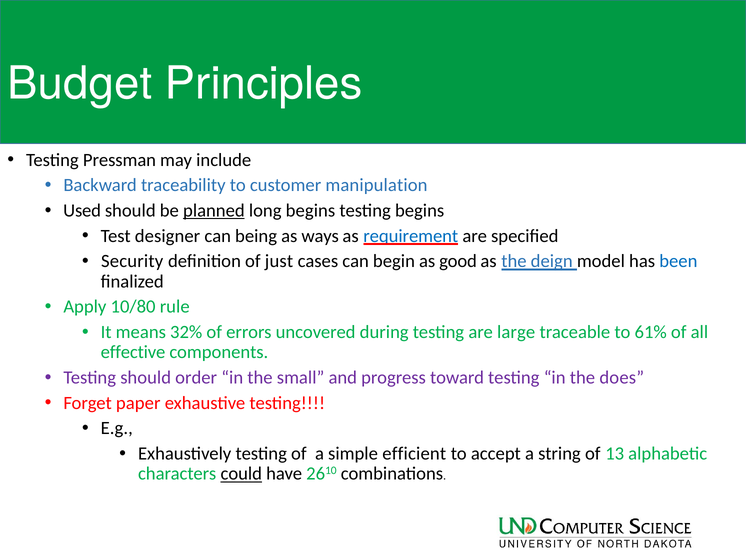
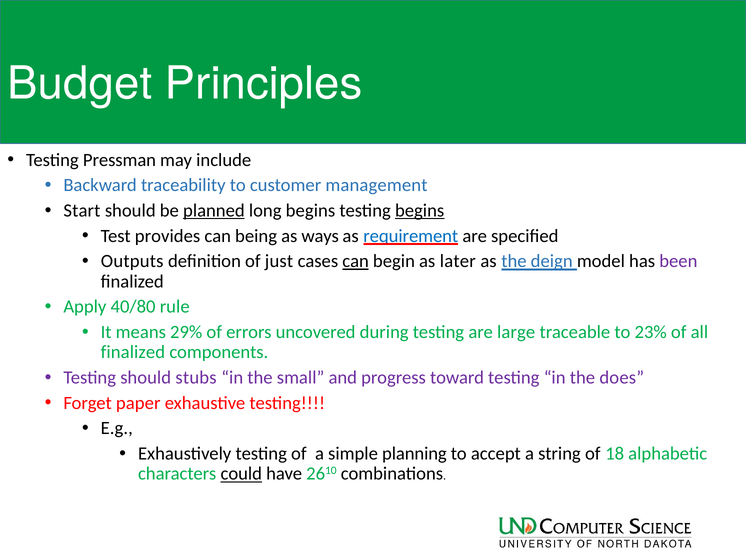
manipulation: manipulation -> management (376, 185)
Used: Used -> Start (82, 210)
begins underline: none -> present (420, 210)
designer: designer -> provides (168, 236)
Security: Security -> Outputs (132, 261)
can underline: none -> present (356, 261)
good: good -> later (458, 261)
been colour: blue -> purple (678, 261)
10/80: 10/80 -> 40/80 (133, 306)
32%: 32% -> 29% (186, 332)
61%: 61% -> 23% (651, 332)
effective: effective -> finalized (133, 352)
order: order -> stubs (196, 377)
efficient: efficient -> planning (414, 453)
13: 13 -> 18 (615, 453)
